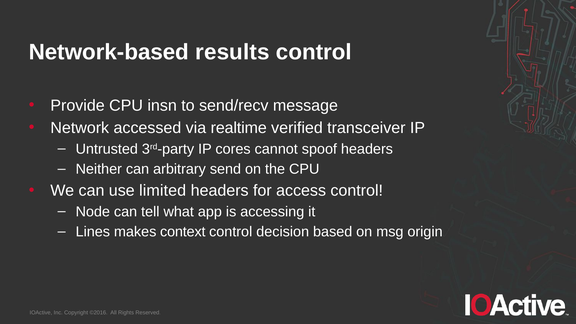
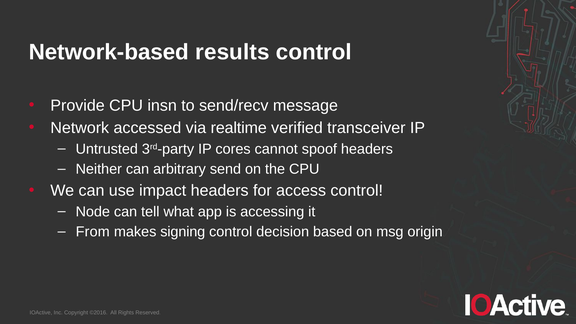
limited: limited -> impact (163, 191)
Lines: Lines -> From (93, 232)
context: context -> signing (183, 232)
